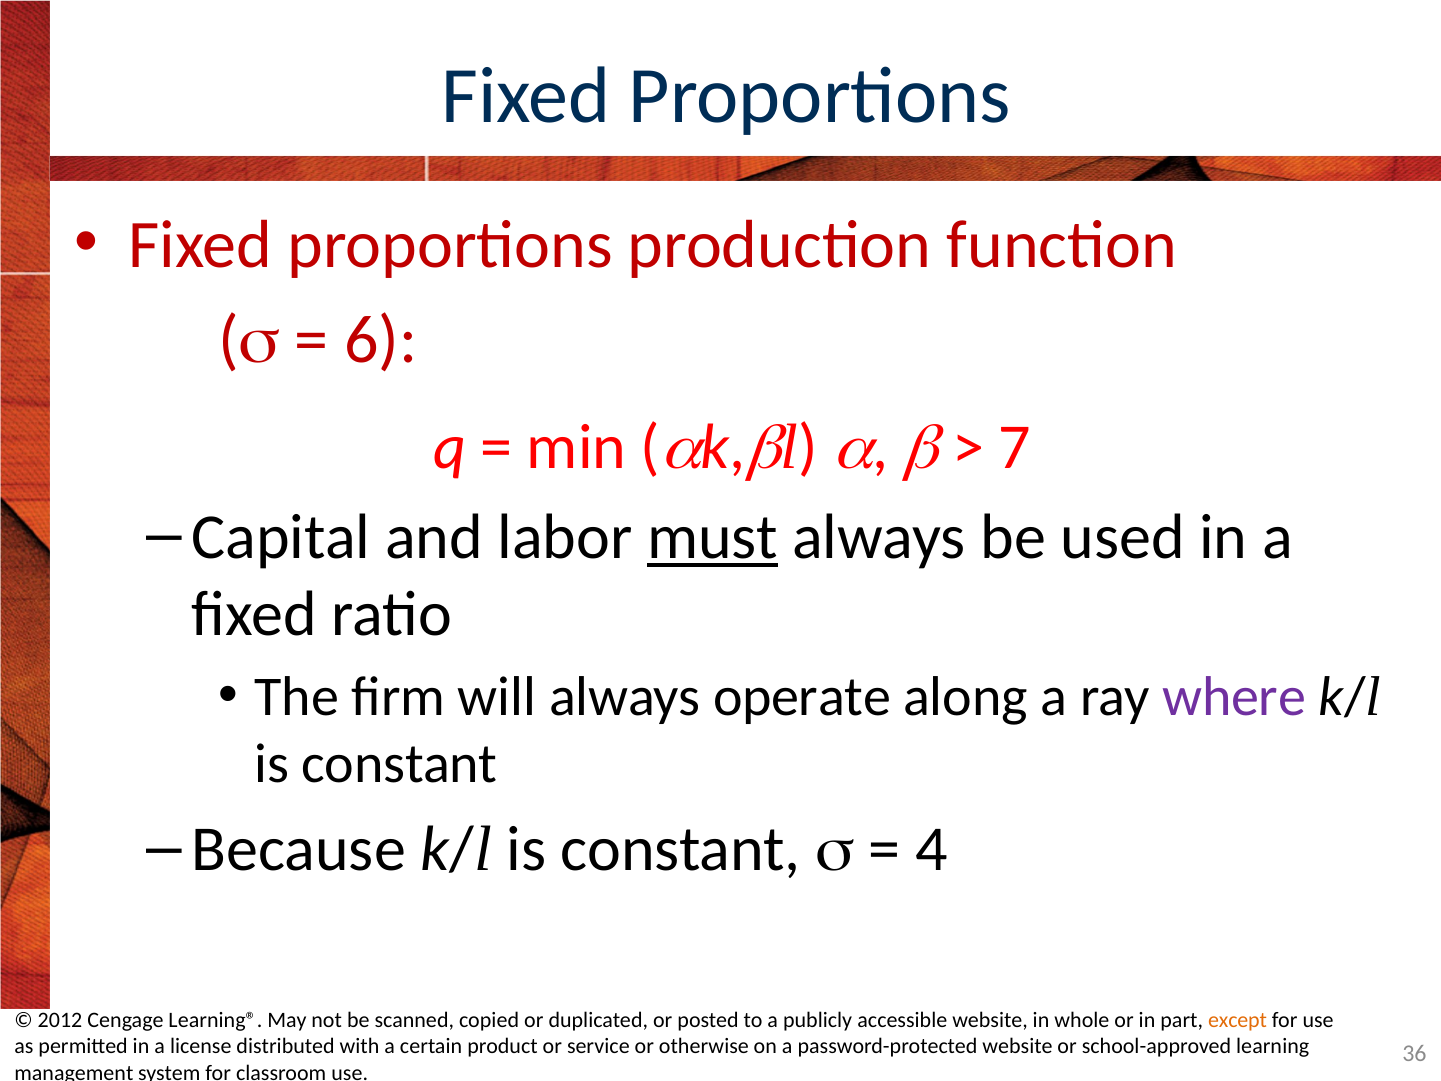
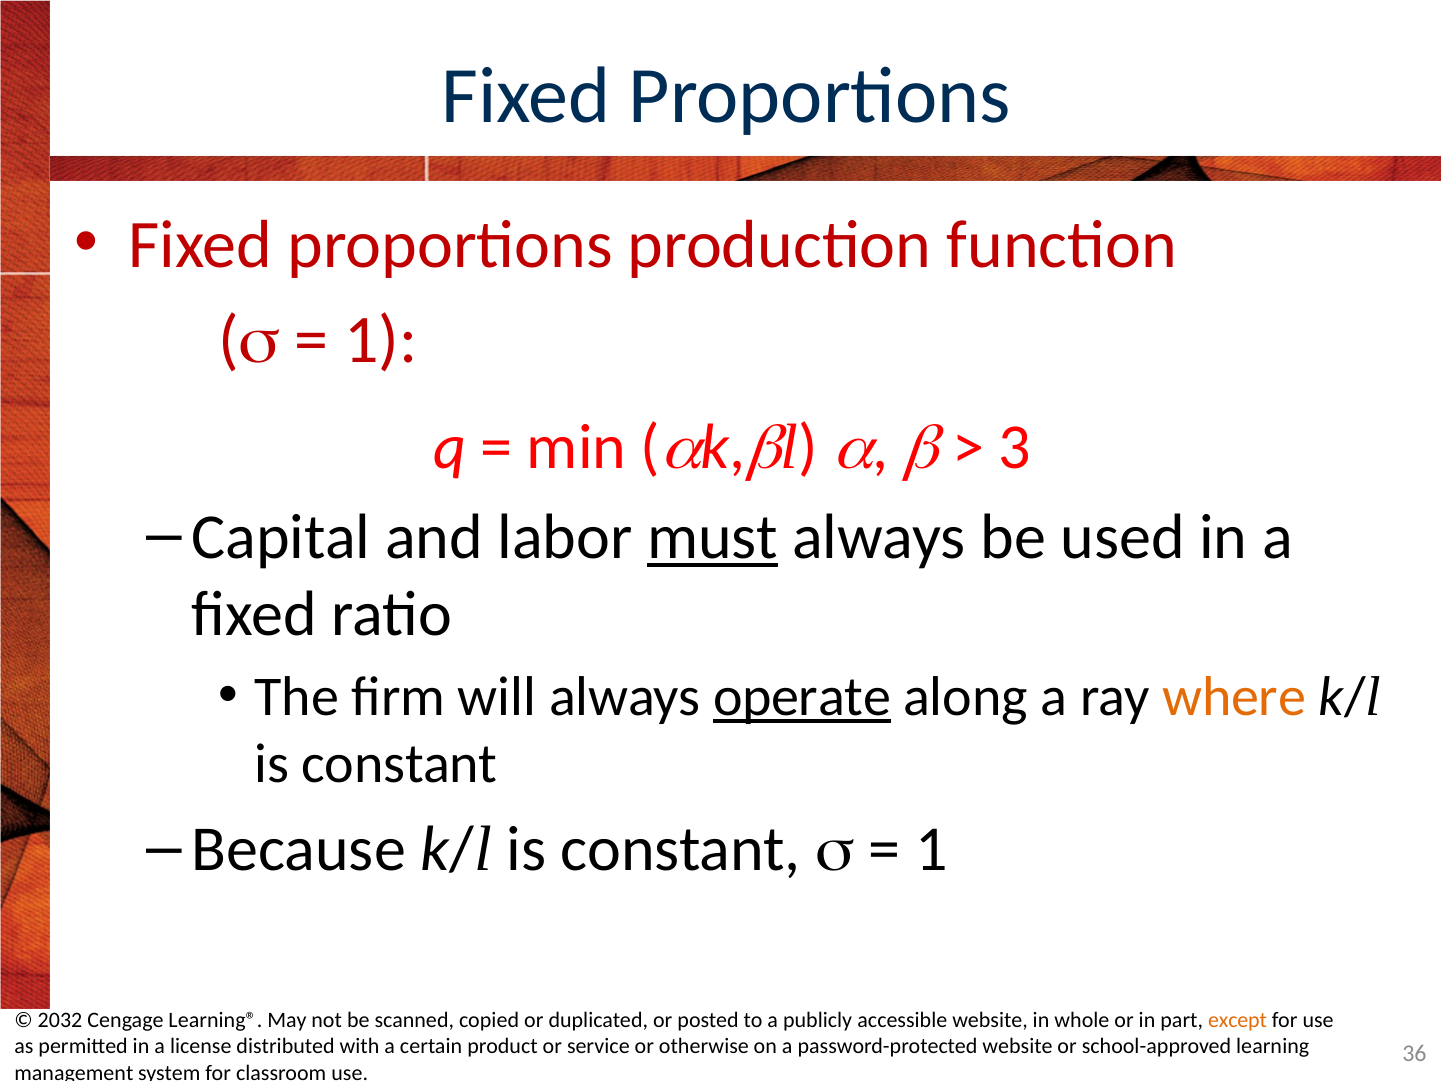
6: 6 -> 1 (381, 340)
7: 7 -> 3 (1015, 447)
operate underline: none -> present (802, 697)
where colour: purple -> orange (1234, 697)
4: 4 -> 1 (931, 849)
2012: 2012 -> 2032 (60, 1020)
